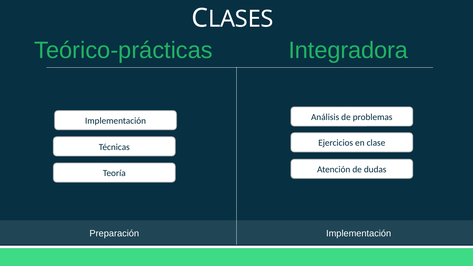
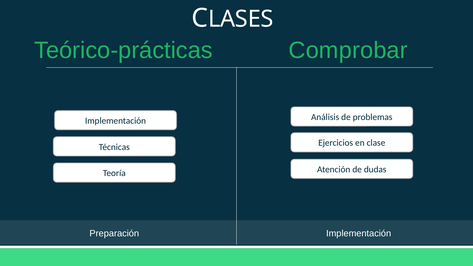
Integradora: Integradora -> Comprobar (348, 50)
